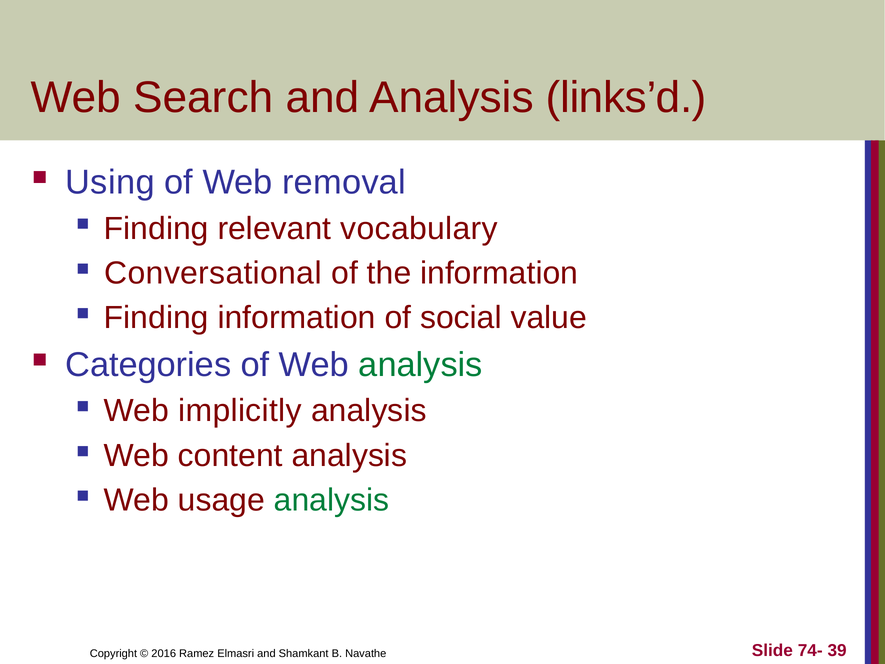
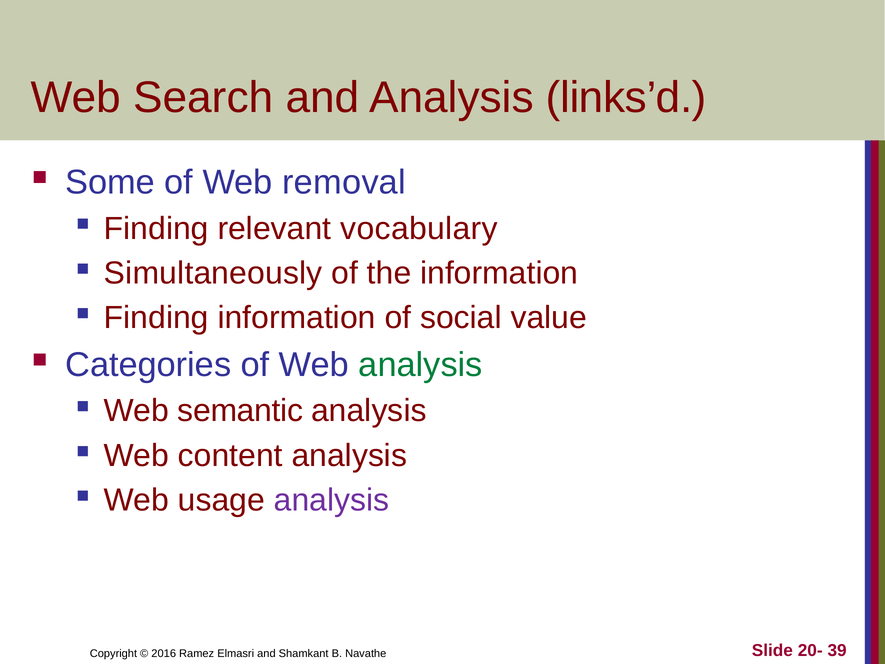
Using: Using -> Some (110, 182)
Conversational: Conversational -> Simultaneously (213, 273)
implicitly: implicitly -> semantic (240, 411)
analysis colour: green -> purple (332, 500)
74-: 74- -> 20- (810, 650)
